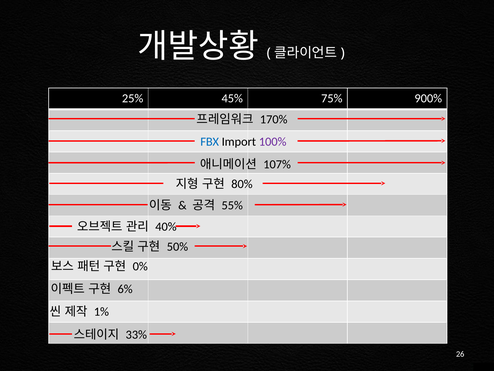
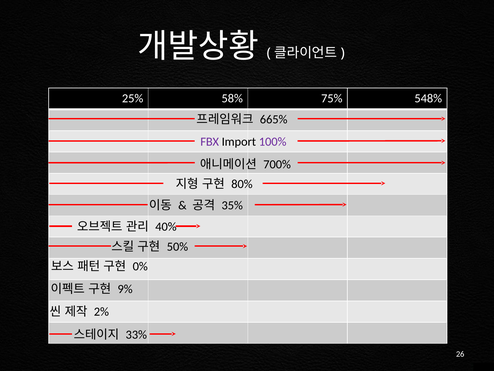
45%: 45% -> 58% (232, 98)
900%: 900% -> 548% (428, 98)
170%: 170% -> 665% (274, 119)
FBX colour: blue -> purple (210, 141)
107%: 107% -> 700% (277, 164)
55%: 55% -> 35% (232, 205)
6%: 6% -> 9% (125, 289)
1%: 1% -> 2% (101, 311)
